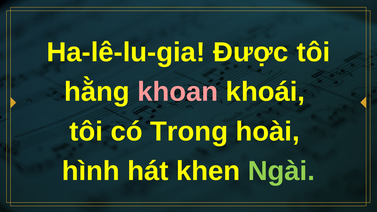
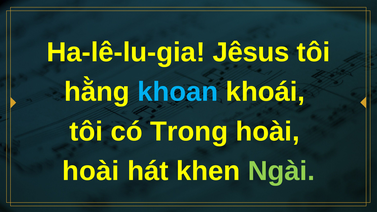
Được: Được -> Jêsus (251, 52)
khoan colour: pink -> light blue (178, 92)
hình: hình -> hoài (91, 171)
